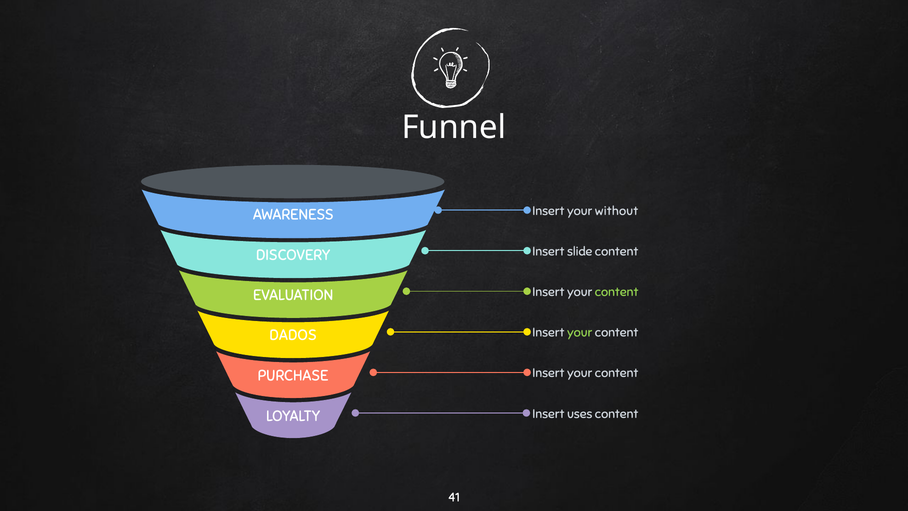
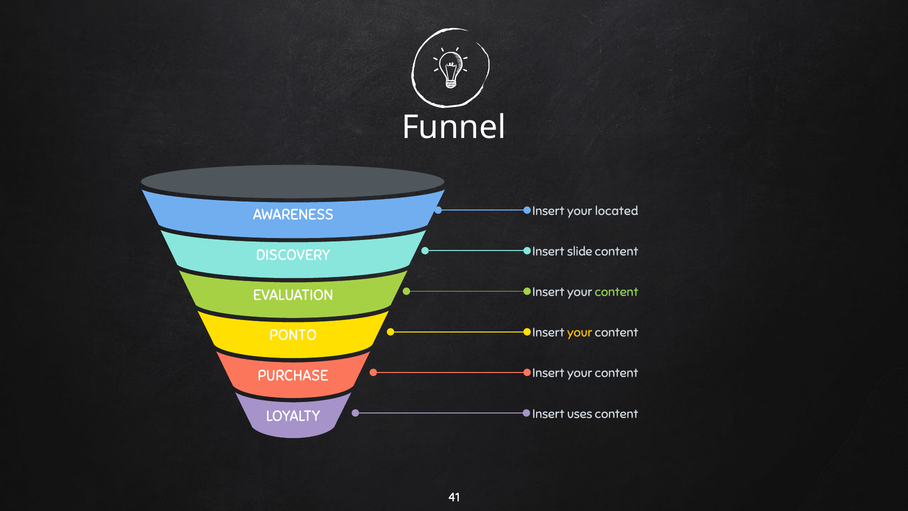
without: without -> located (617, 211)
your colour: light green -> yellow (580, 333)
DADOS: DADOS -> PONTO (293, 335)
